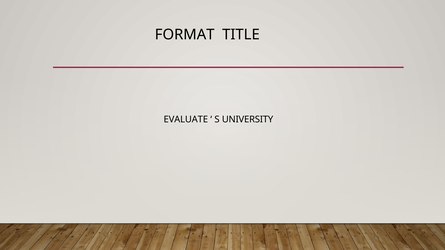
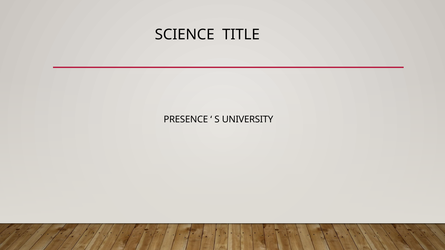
FORMAT: FORMAT -> SCIENCE (185, 35)
EVALUATE: EVALUATE -> PRESENCE (186, 120)
